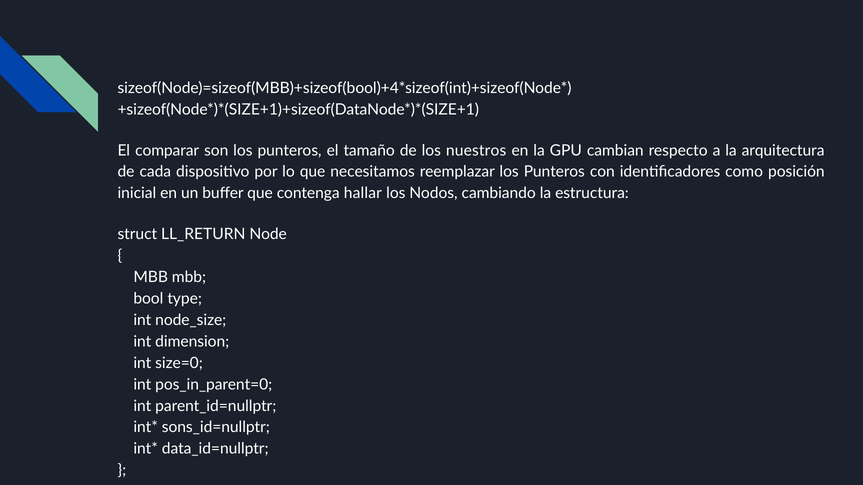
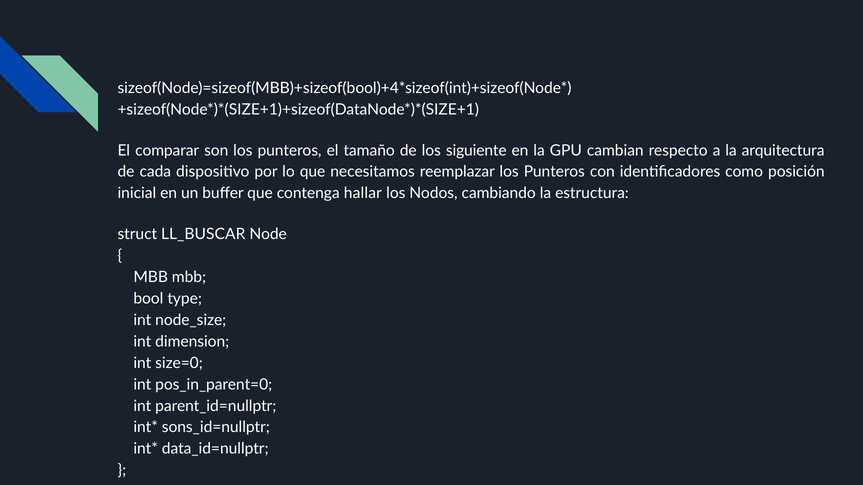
nuestros: nuestros -> siguiente (476, 150)
LL_RETURN: LL_RETURN -> LL_BUSCAR (203, 234)
